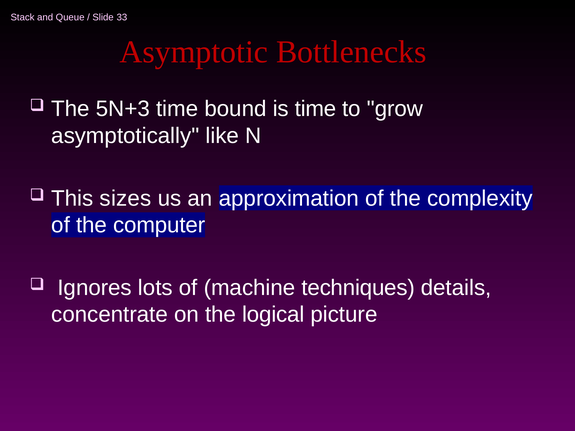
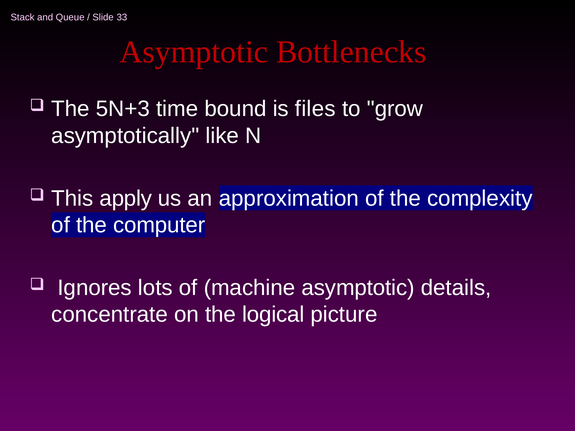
is time: time -> files (315, 109)
sizes: sizes -> apply (126, 198)
machine techniques: techniques -> asymptotic (358, 288)
